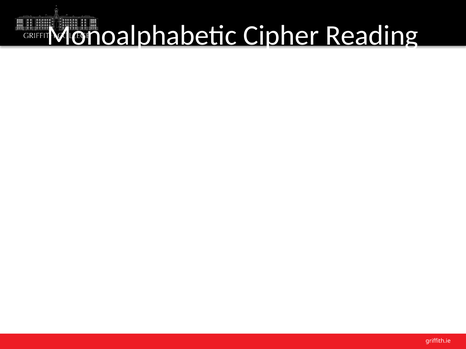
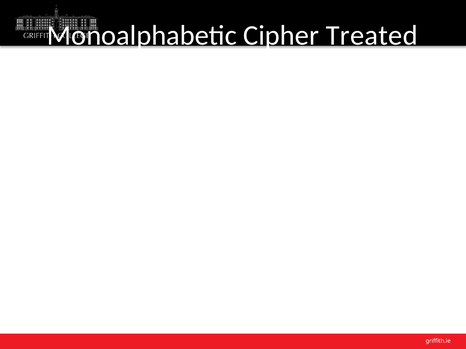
Reading: Reading -> Treated (372, 35)
